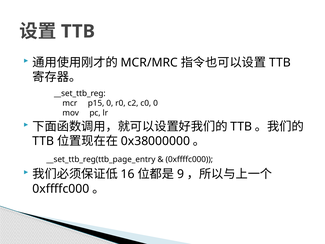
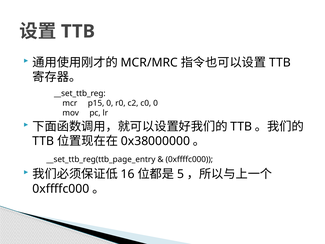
9: 9 -> 5 (180, 174)
